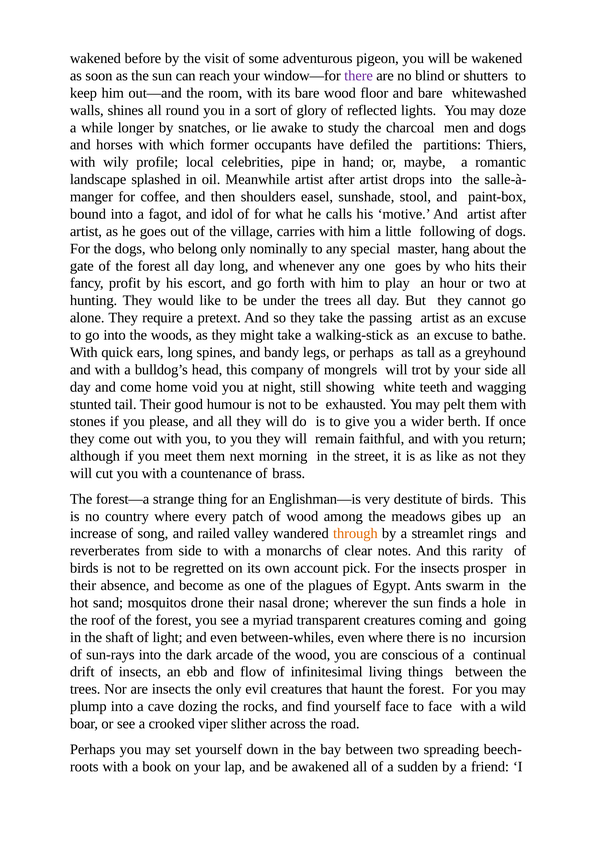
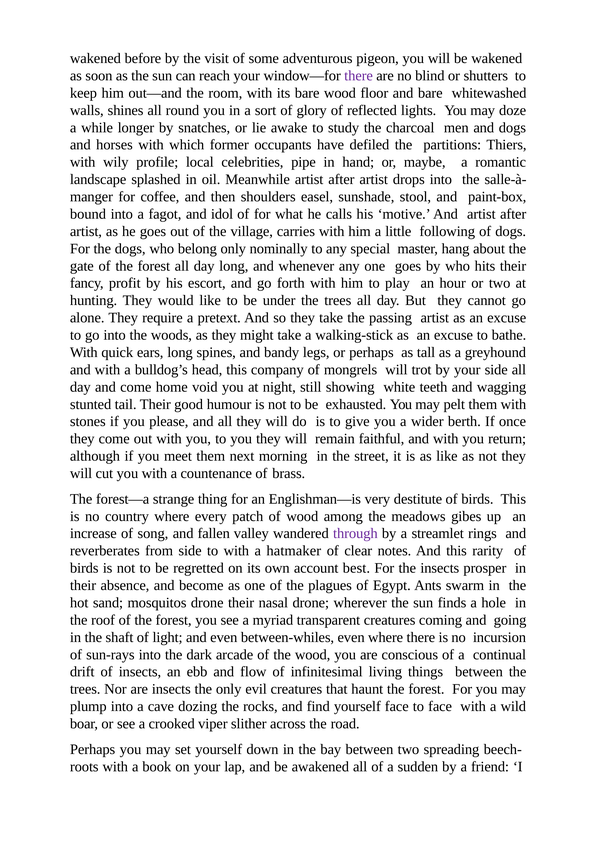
railed: railed -> fallen (214, 534)
through colour: orange -> purple (355, 534)
monarchs: monarchs -> hatmaker (294, 551)
pick: pick -> best (356, 568)
